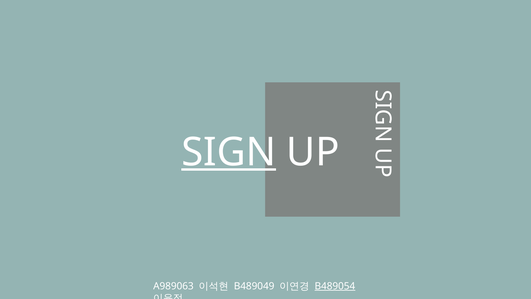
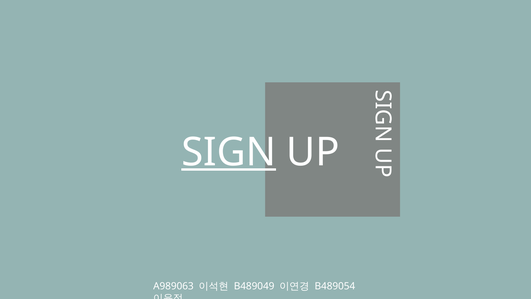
B489054 underline: present -> none (335, 286)
